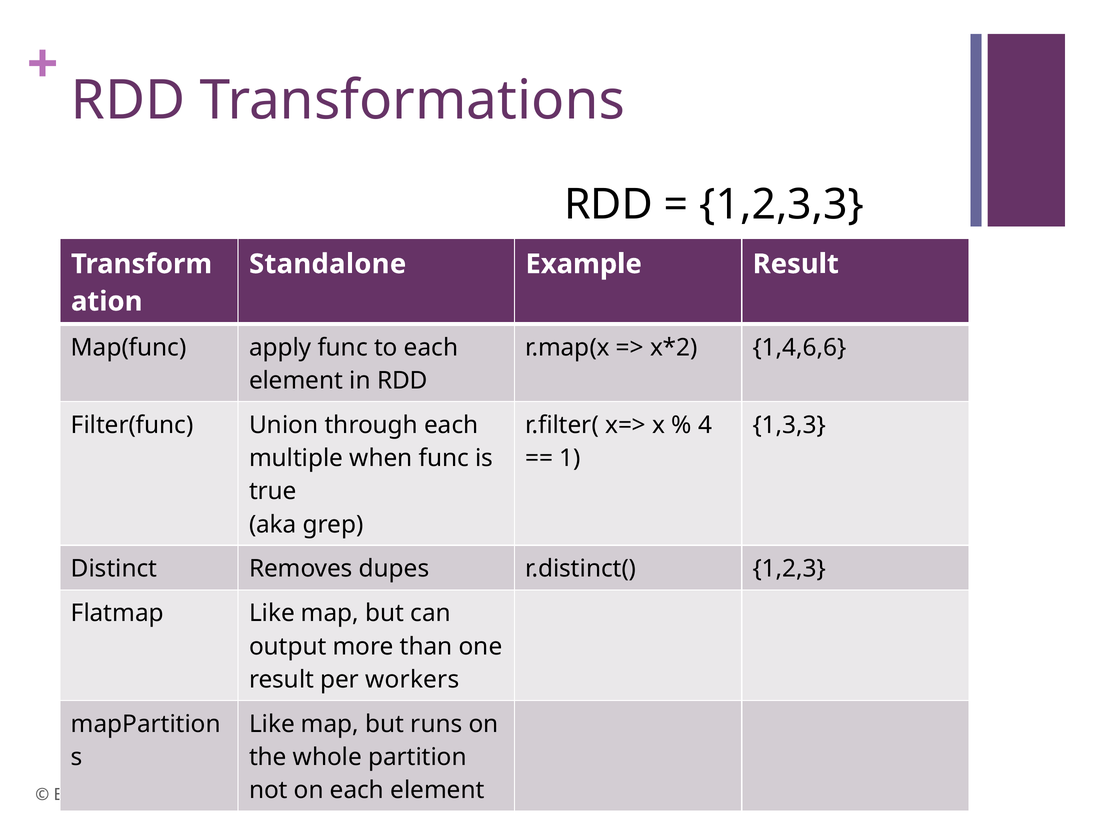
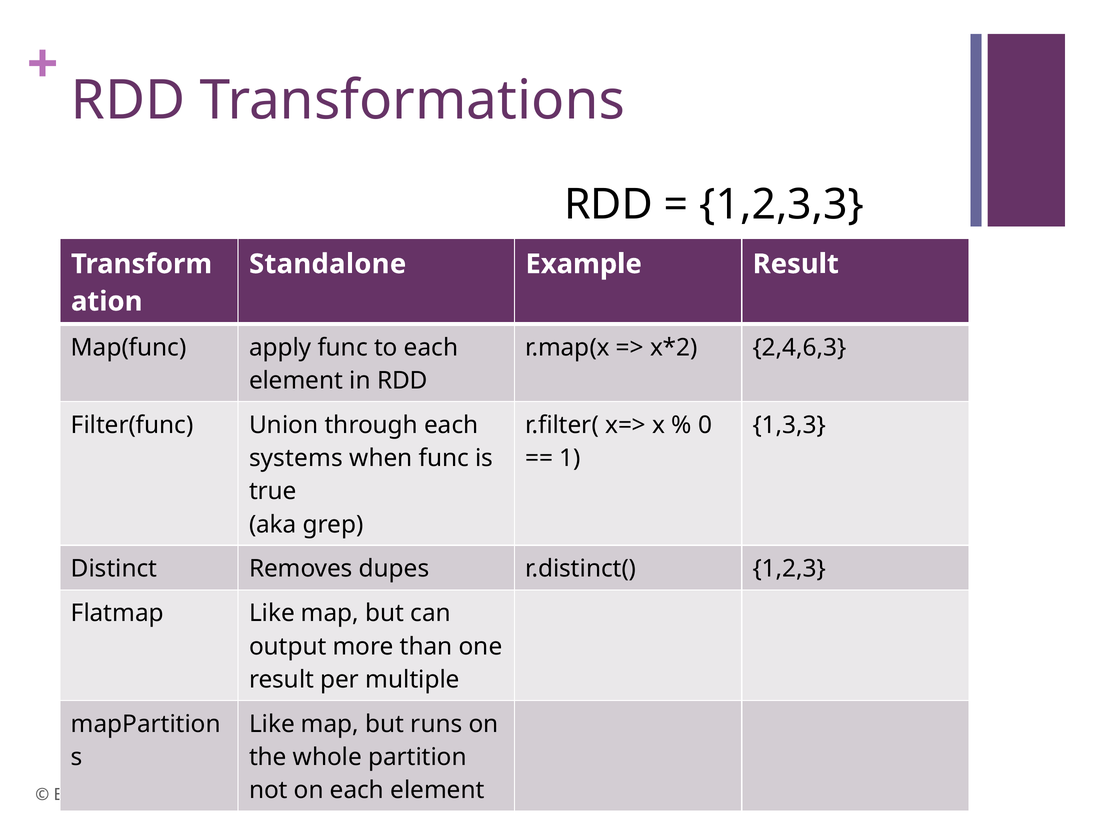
1,4,6,6: 1,4,6,6 -> 2,4,6,3 (800, 348)
4: 4 -> 0 (705, 425)
multiple: multiple -> systems (296, 458)
workers: workers -> multiple (413, 680)
